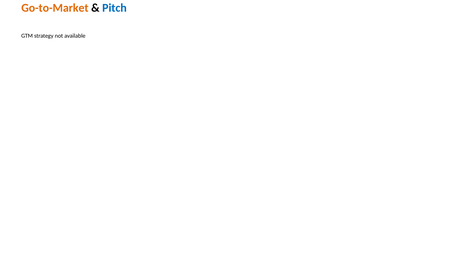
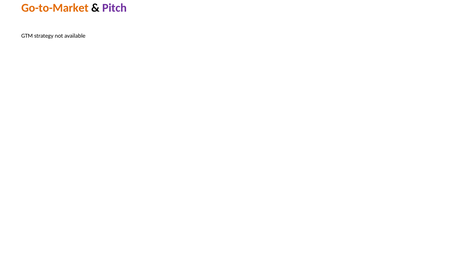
Pitch colour: blue -> purple (114, 8)
